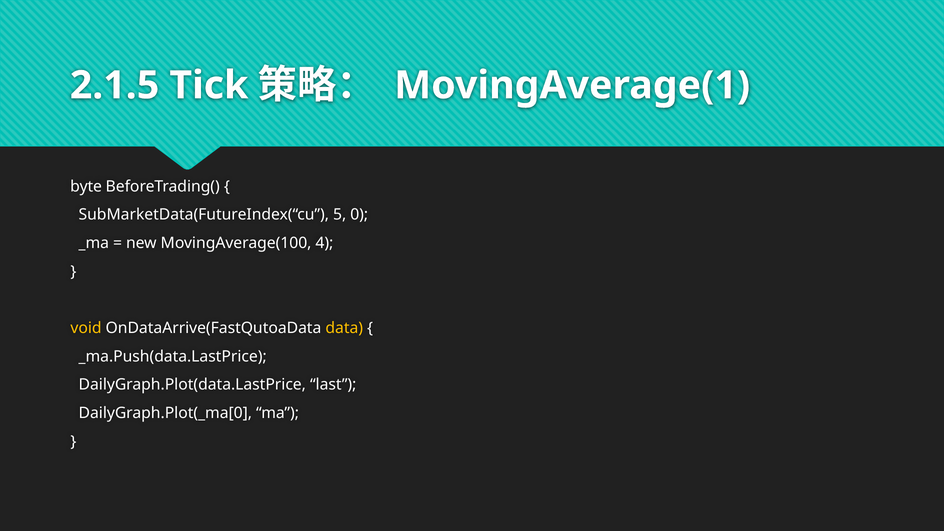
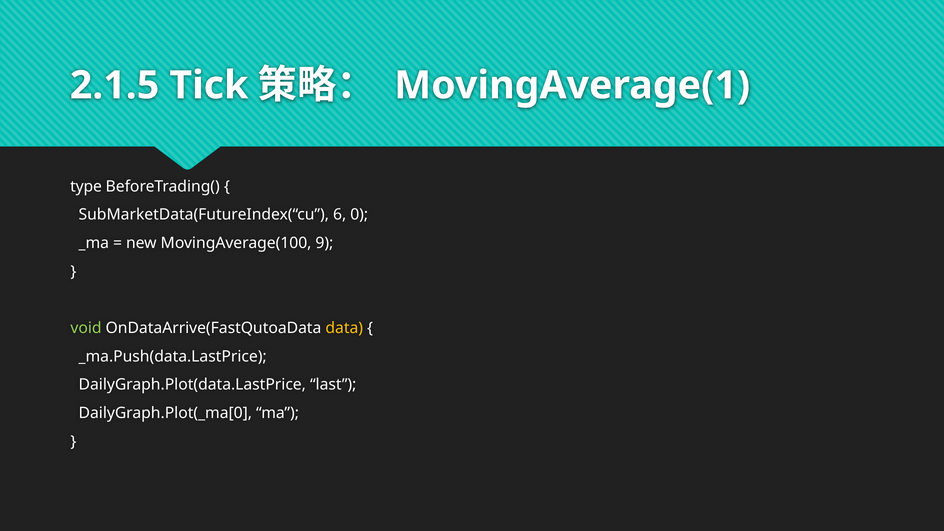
byte: byte -> type (86, 186)
5: 5 -> 6 (340, 215)
4: 4 -> 9 (324, 243)
void colour: yellow -> light green (86, 328)
